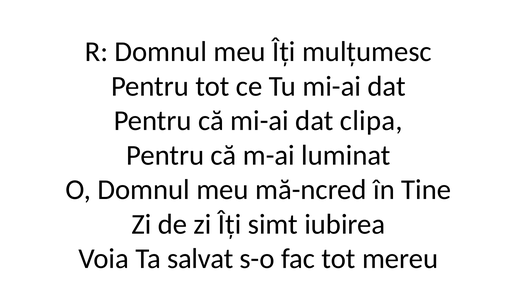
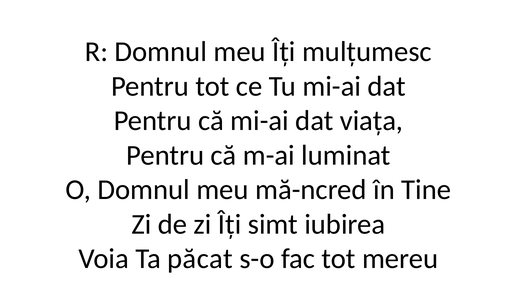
clipa: clipa -> viața (372, 121)
salvat: salvat -> păcat (200, 259)
